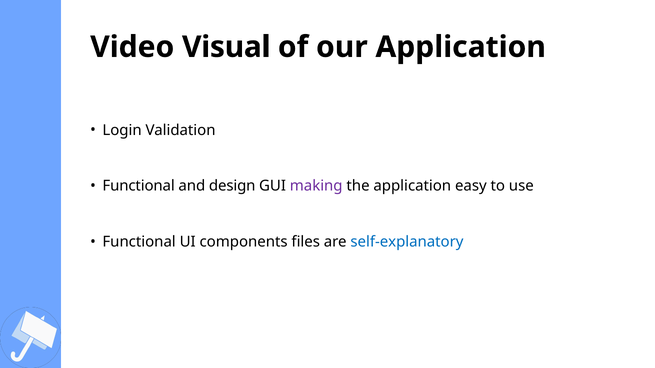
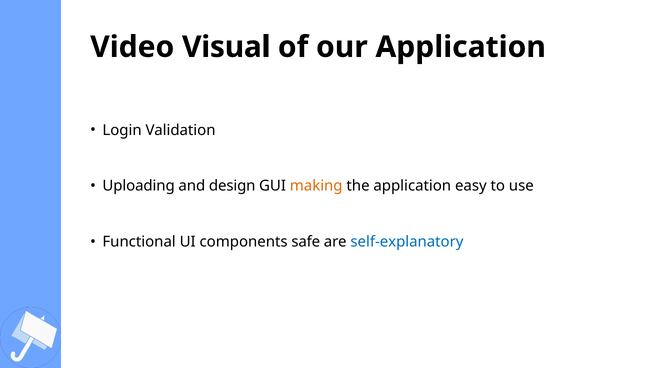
Functional: Functional -> Uploading (139, 186)
making colour: purple -> orange (316, 186)
files: files -> safe (306, 242)
